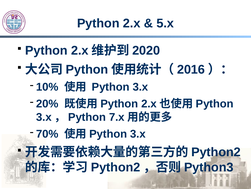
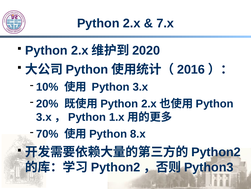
5.x: 5.x -> 7.x (165, 23)
7.x: 7.x -> 1.x (117, 117)
3.x: 3.x -> 8.x (138, 134)
